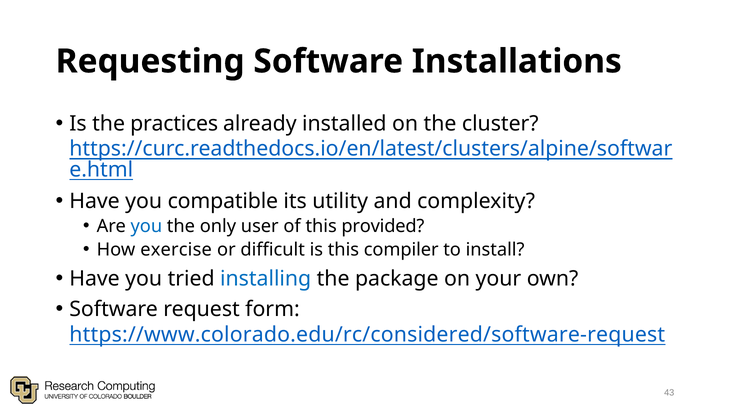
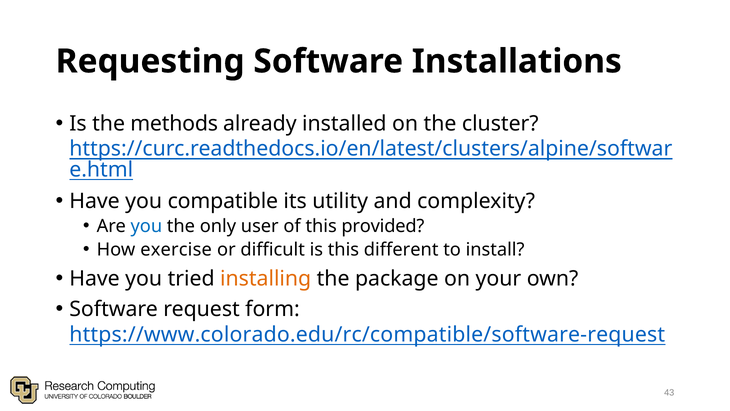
practices: practices -> methods (174, 123)
compiler: compiler -> different (401, 249)
installing colour: blue -> orange (266, 278)
https://www.colorado.edu/rc/considered/software-request: https://www.colorado.edu/rc/considered/software-request -> https://www.colorado.edu/rc/compatible/software-request (367, 334)
